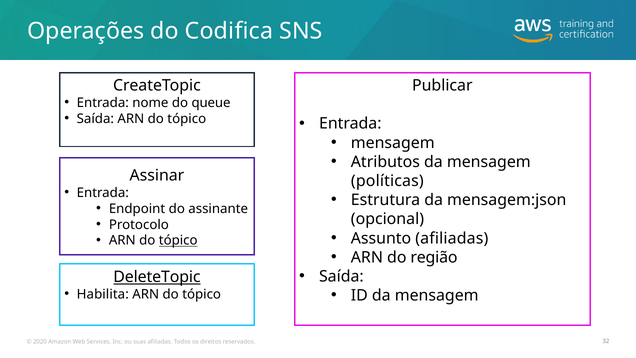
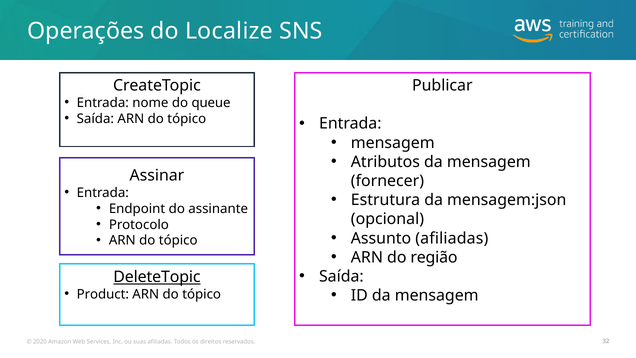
Codifica: Codifica -> Localize (229, 31)
políticas: políticas -> fornecer (387, 181)
tópico underline: present -> none (178, 240)
Habilita: Habilita -> Product (103, 294)
